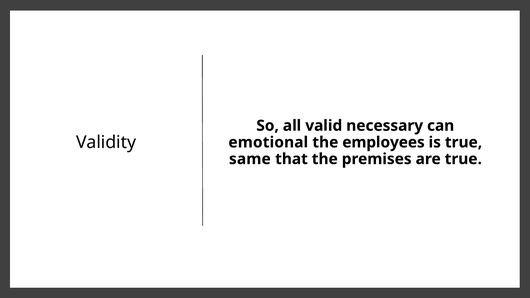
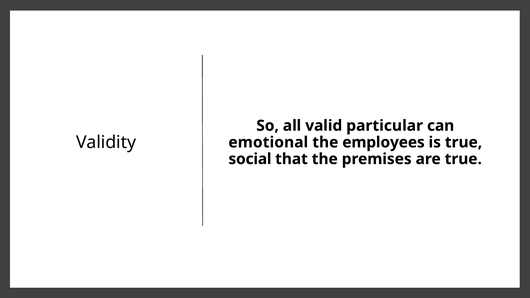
necessary: necessary -> particular (385, 126)
same: same -> social (250, 159)
